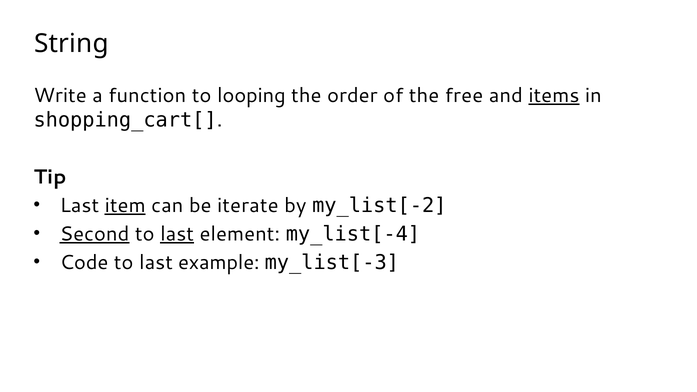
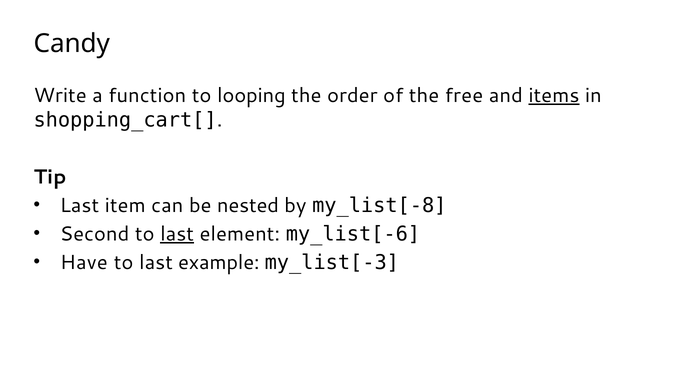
String: String -> Candy (72, 44)
item underline: present -> none (125, 205)
iterate: iterate -> nested (248, 205)
my_list[-2: my_list[-2 -> my_list[-8 (379, 205)
Second underline: present -> none (95, 234)
my_list[-4: my_list[-4 -> my_list[-6 (353, 234)
Code: Code -> Have (84, 262)
